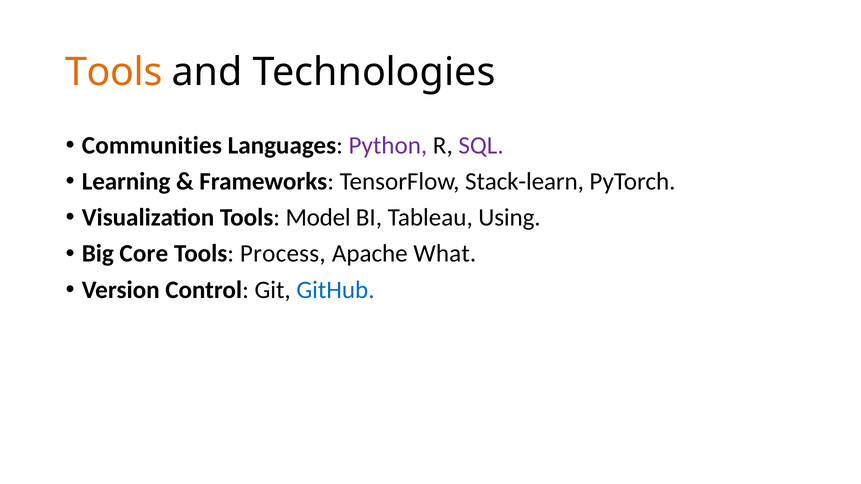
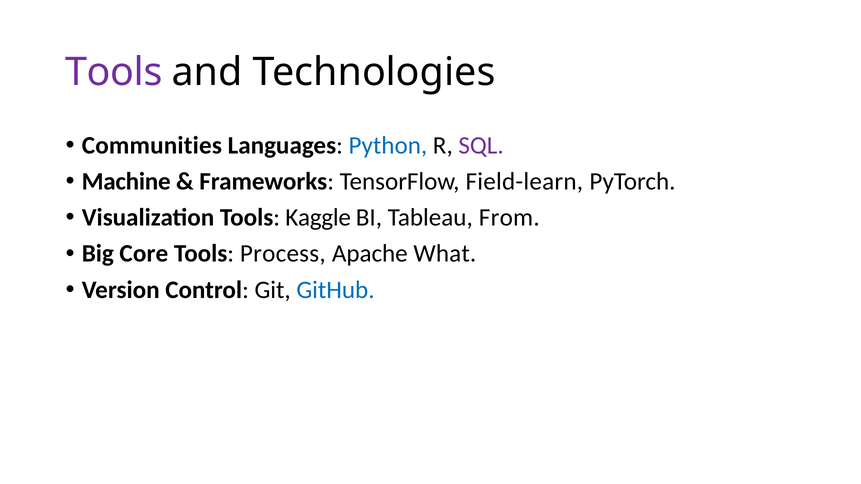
Tools colour: orange -> purple (114, 72)
Python colour: purple -> blue (388, 146)
Learning: Learning -> Machine (126, 182)
Stack-learn: Stack-learn -> Field-learn (524, 182)
Model: Model -> Kaggle (318, 218)
Using: Using -> From (509, 218)
